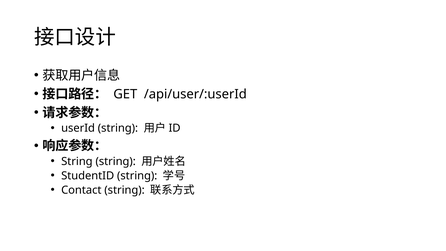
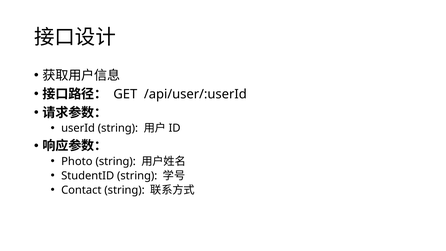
String: String -> Photo (77, 161)
